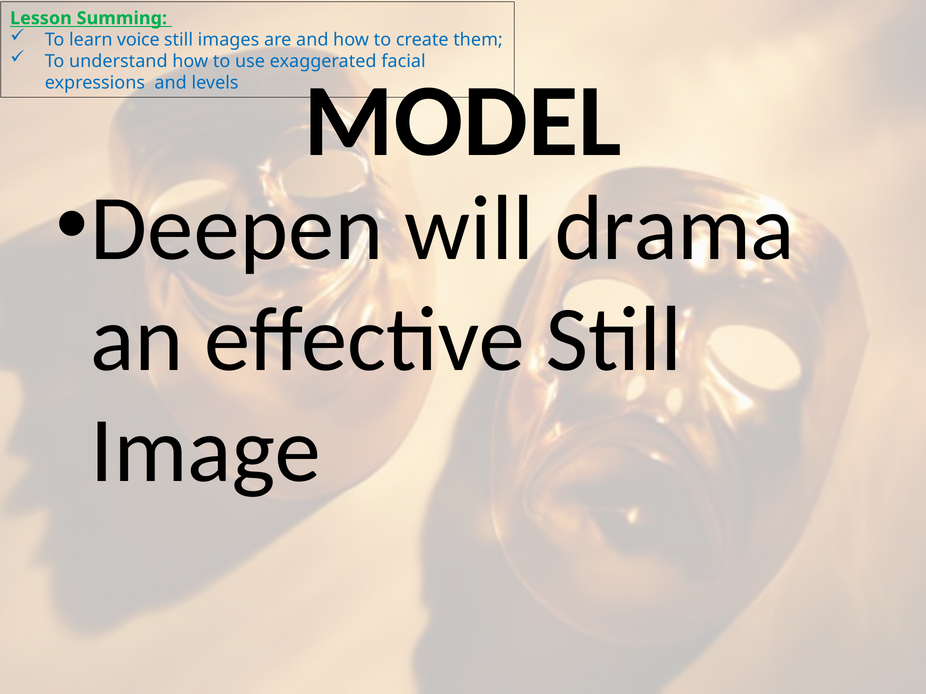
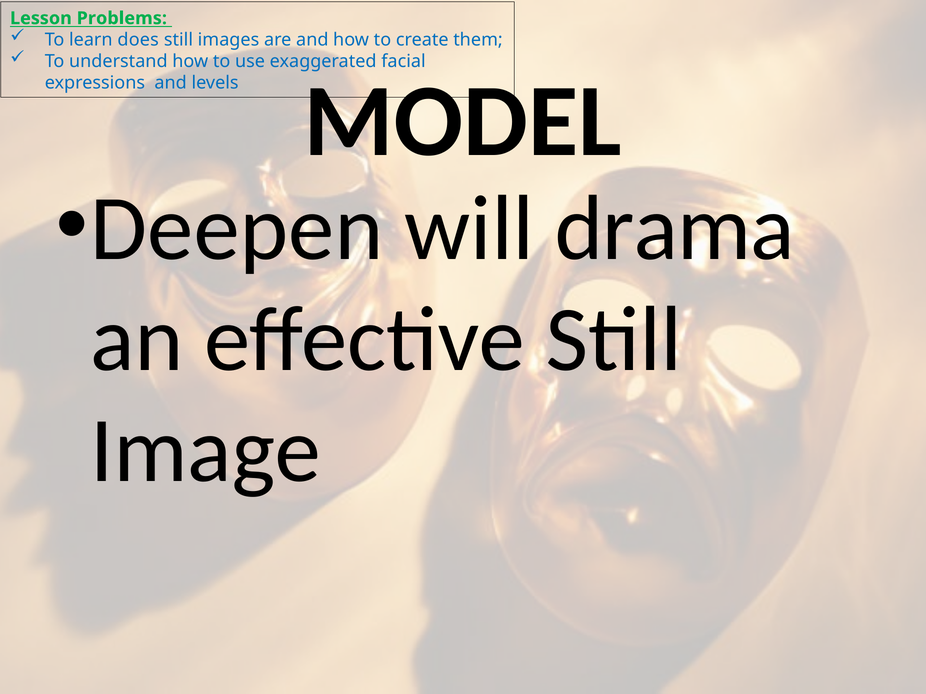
Summing: Summing -> Problems (122, 18)
voice: voice -> does (138, 40)
